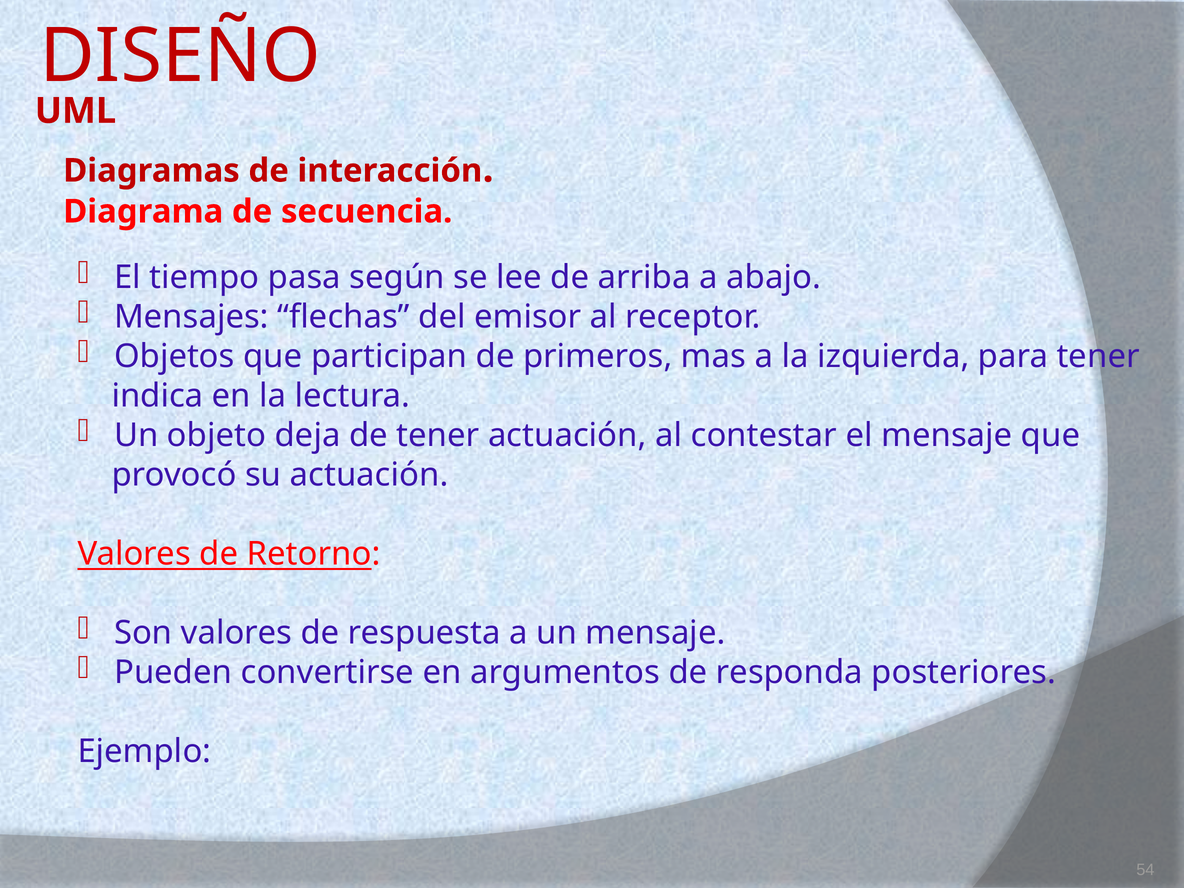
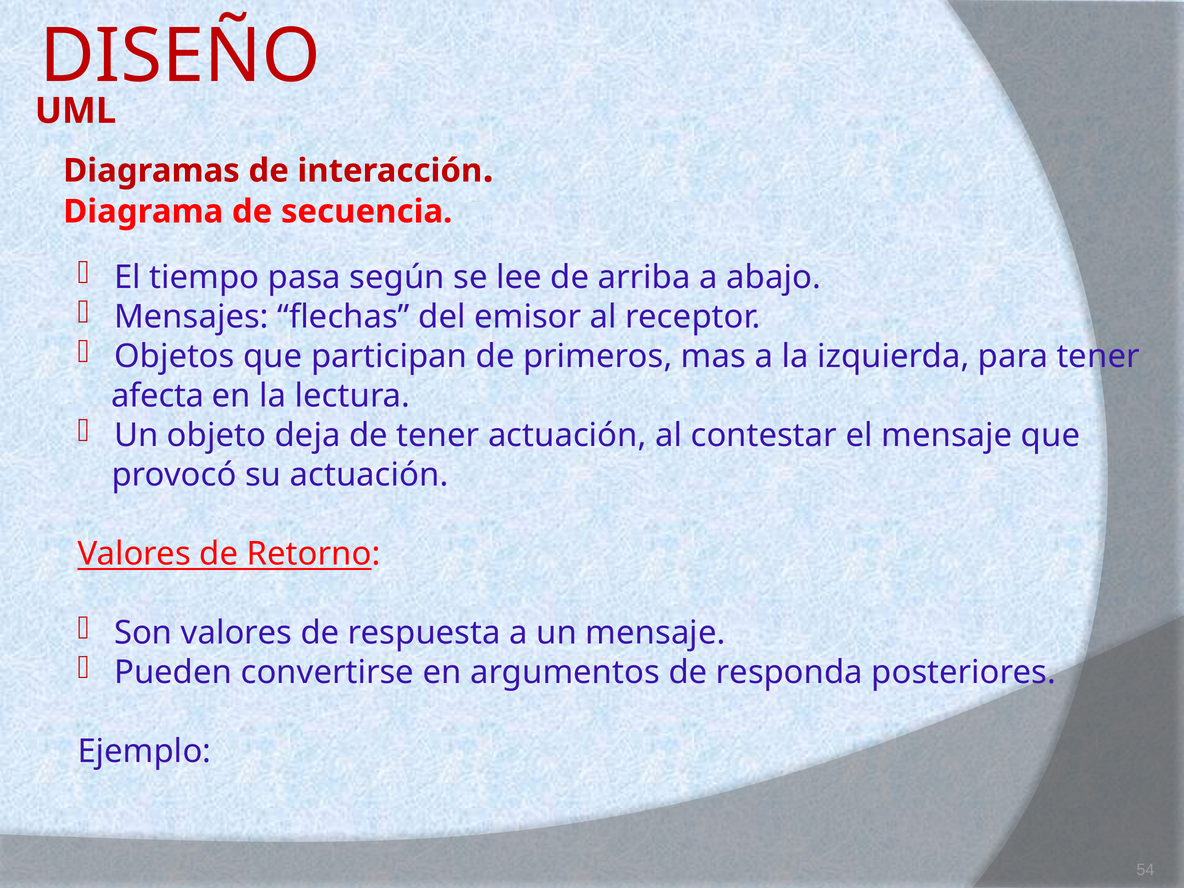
indica: indica -> afecta (158, 396)
